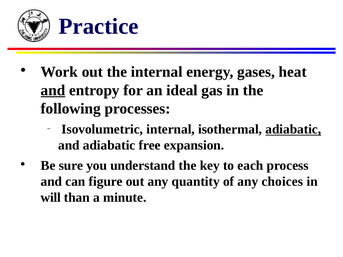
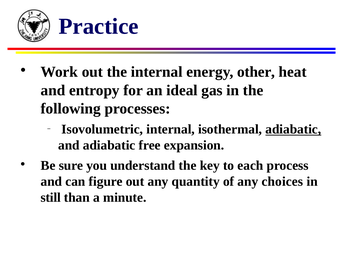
gases: gases -> other (256, 72)
and underline: present -> none (53, 90)
will: will -> still (51, 198)
